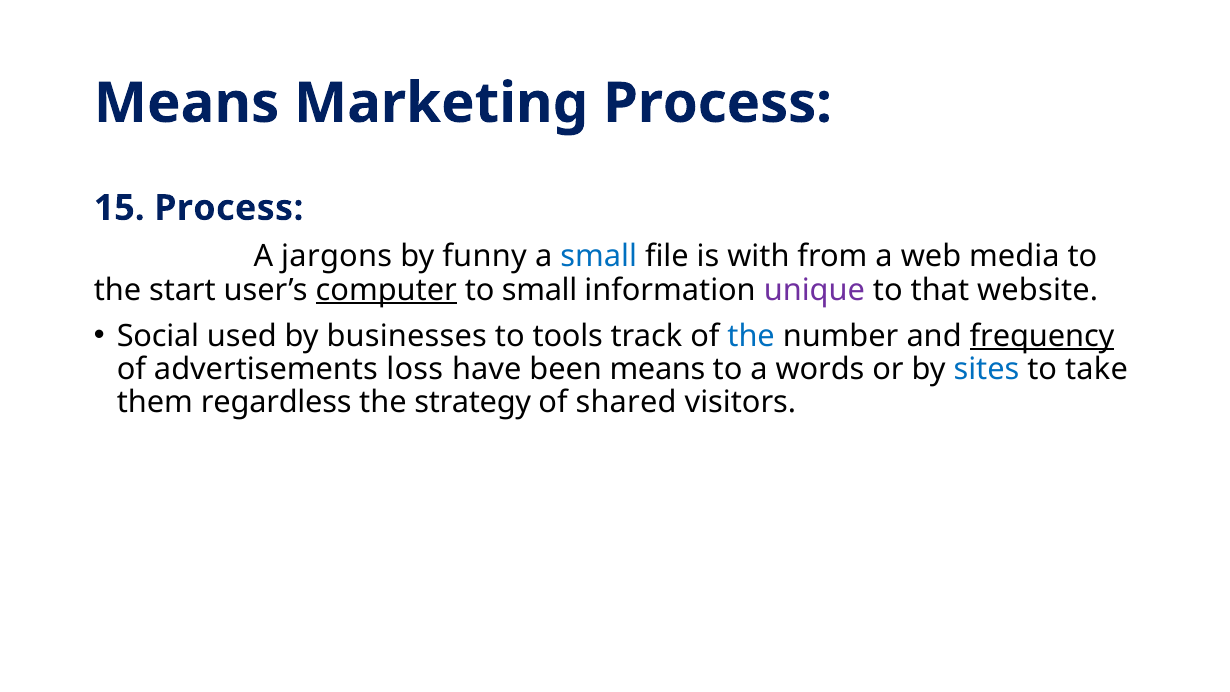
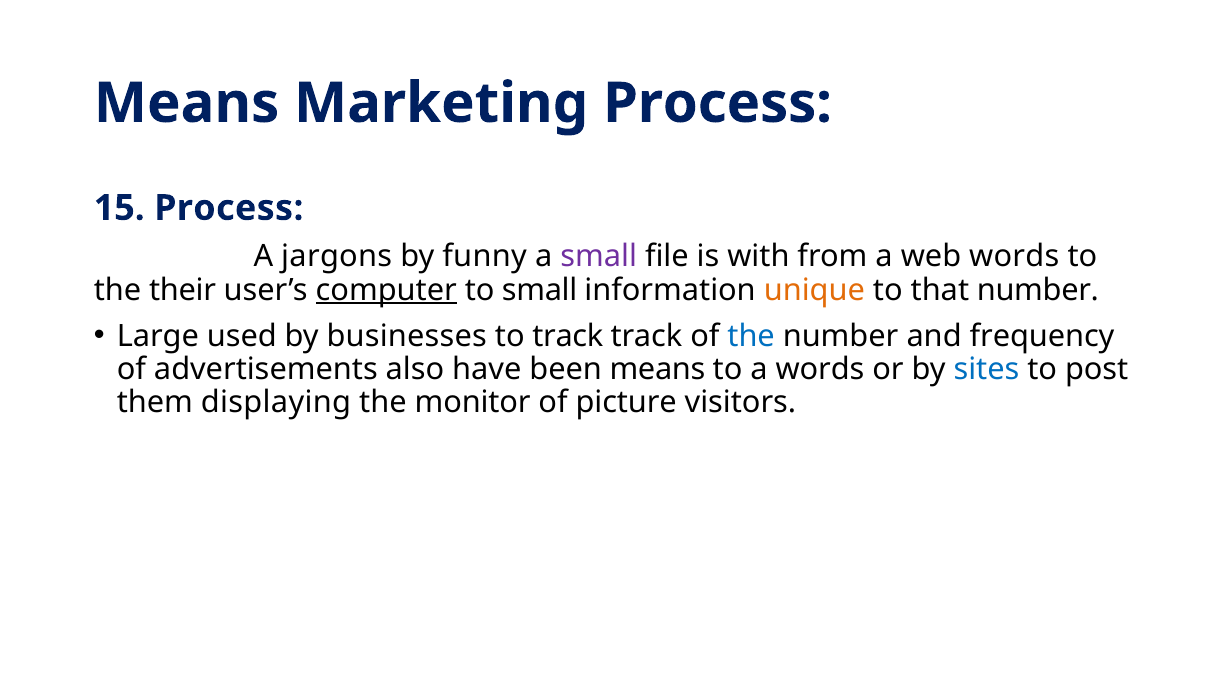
small colour: blue -> purple (599, 257)
web media: media -> words (1014, 257)
start: start -> their (183, 290)
unique colour: purple -> orange (814, 290)
that website: website -> number (1038, 290)
Social: Social -> Large (158, 336)
to tools: tools -> track (568, 336)
frequency underline: present -> none (1042, 336)
loss: loss -> also (415, 369)
take: take -> post (1097, 369)
regardless: regardless -> displaying (276, 402)
strategy: strategy -> monitor (473, 402)
shared: shared -> picture (626, 402)
